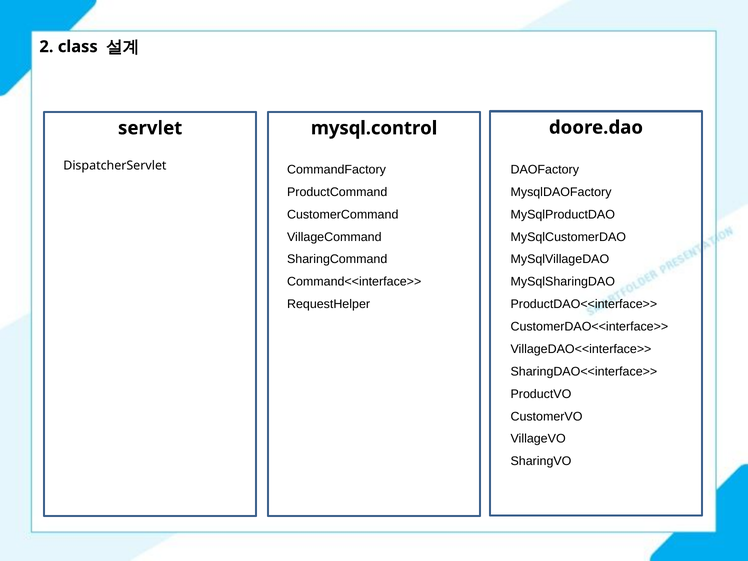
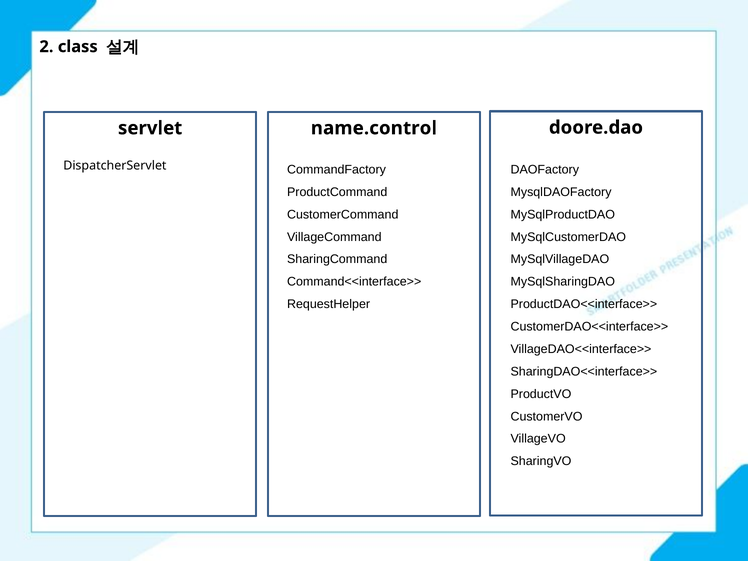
mysql.control: mysql.control -> name.control (374, 128)
